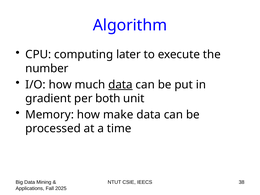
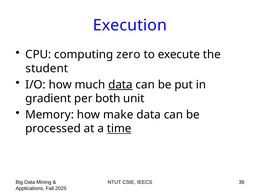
Algorithm: Algorithm -> Execution (130, 25)
later: later -> zero (128, 55)
number: number -> student (47, 68)
time underline: none -> present (119, 129)
